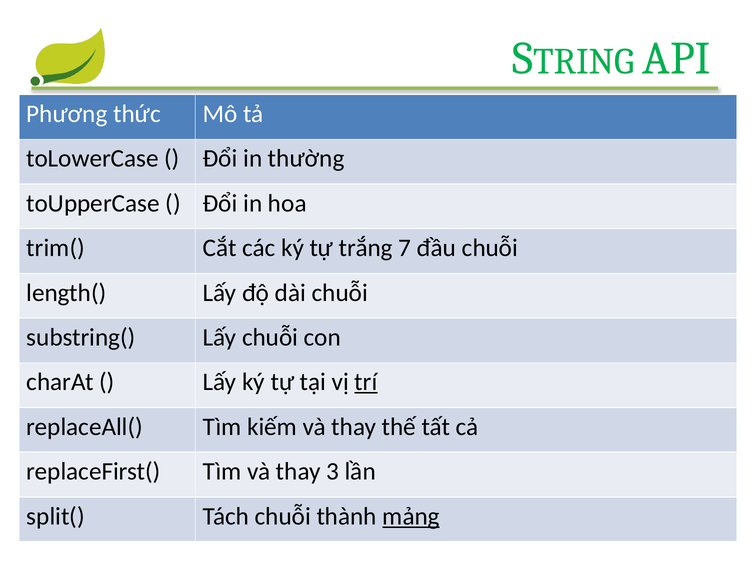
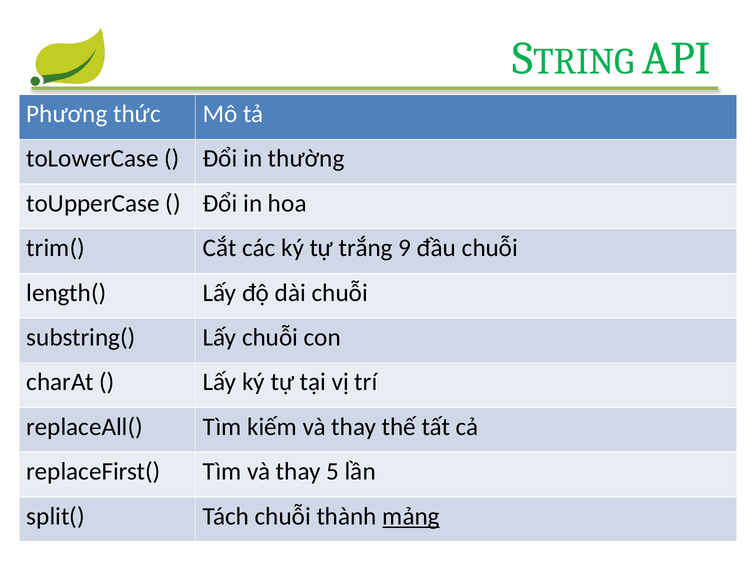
7: 7 -> 9 (405, 248)
trí underline: present -> none (366, 382)
3: 3 -> 5 (333, 472)
